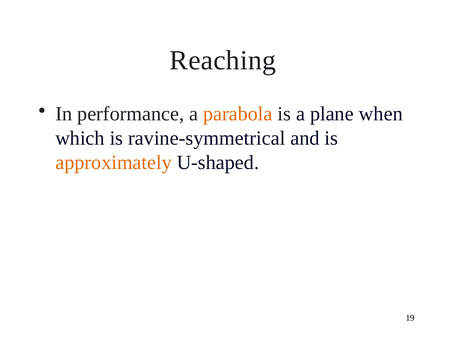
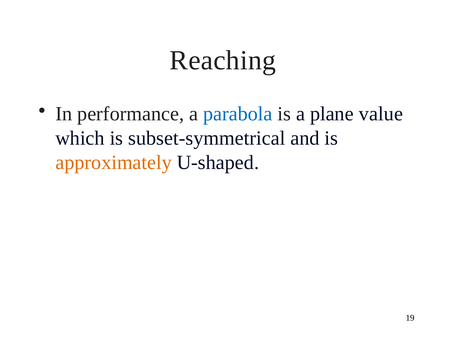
parabola colour: orange -> blue (238, 114)
when: when -> value (381, 114)
ravine-symmetrical: ravine-symmetrical -> subset-symmetrical (207, 138)
